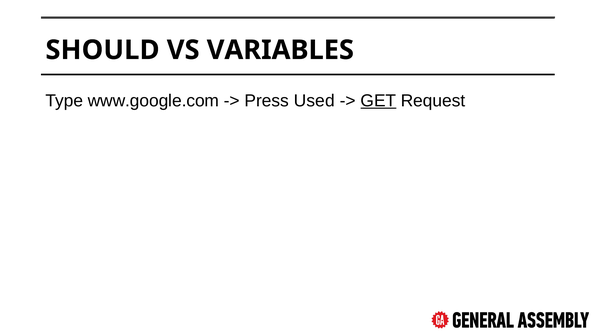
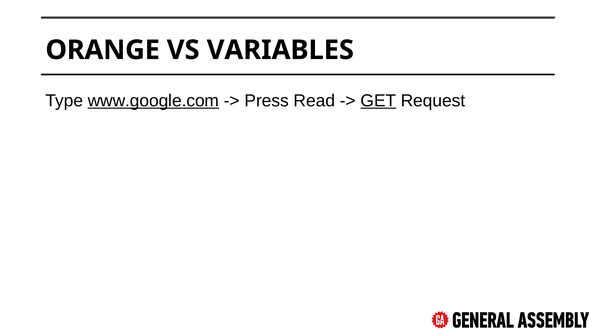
SHOULD: SHOULD -> ORANGE (103, 50)
www.google.com underline: none -> present (153, 101)
Used: Used -> Read (314, 101)
